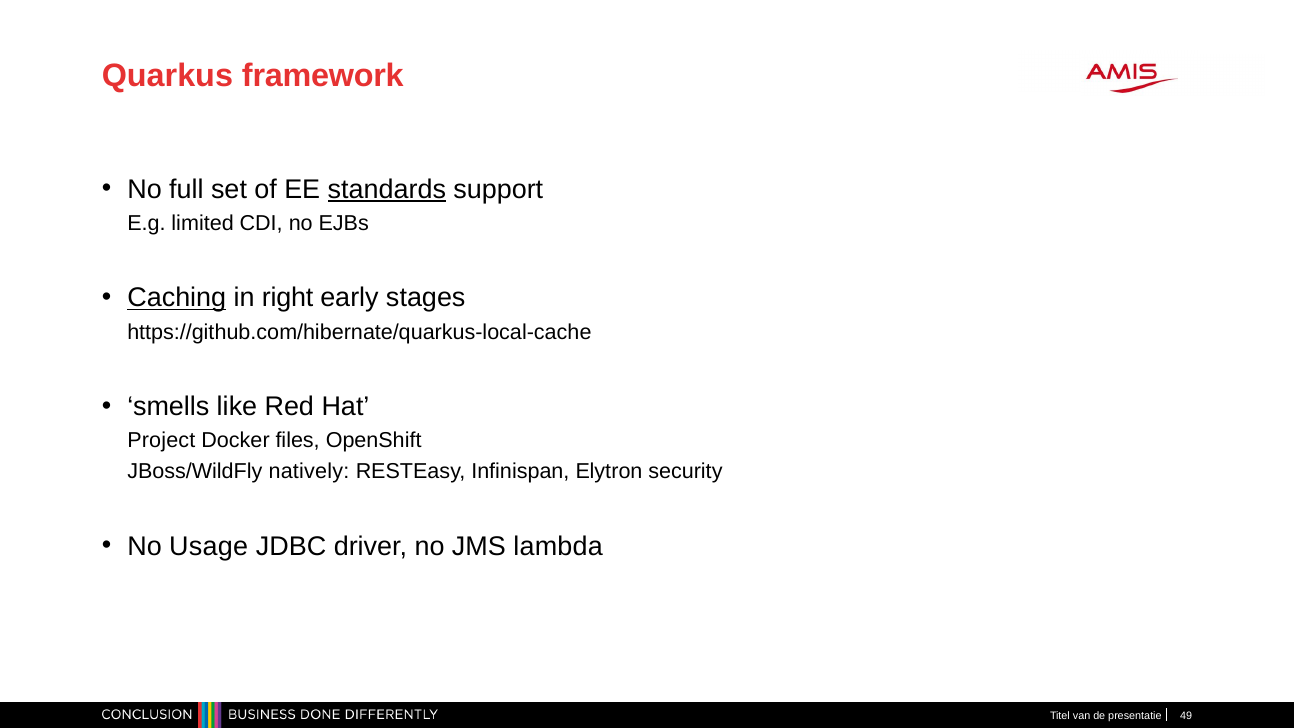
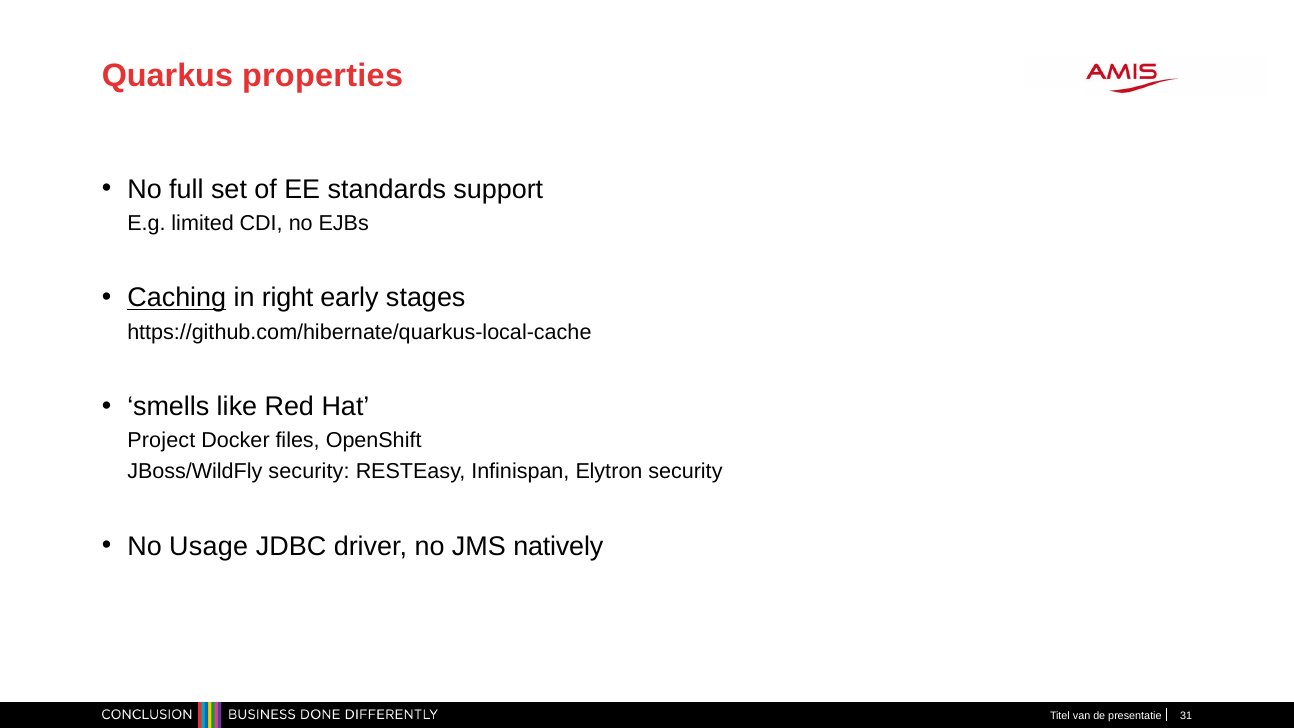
framework: framework -> properties (323, 76)
standards underline: present -> none (387, 189)
JBoss/WildFly natively: natively -> security (309, 472)
lambda: lambda -> natively (558, 546)
49: 49 -> 31 (1186, 715)
